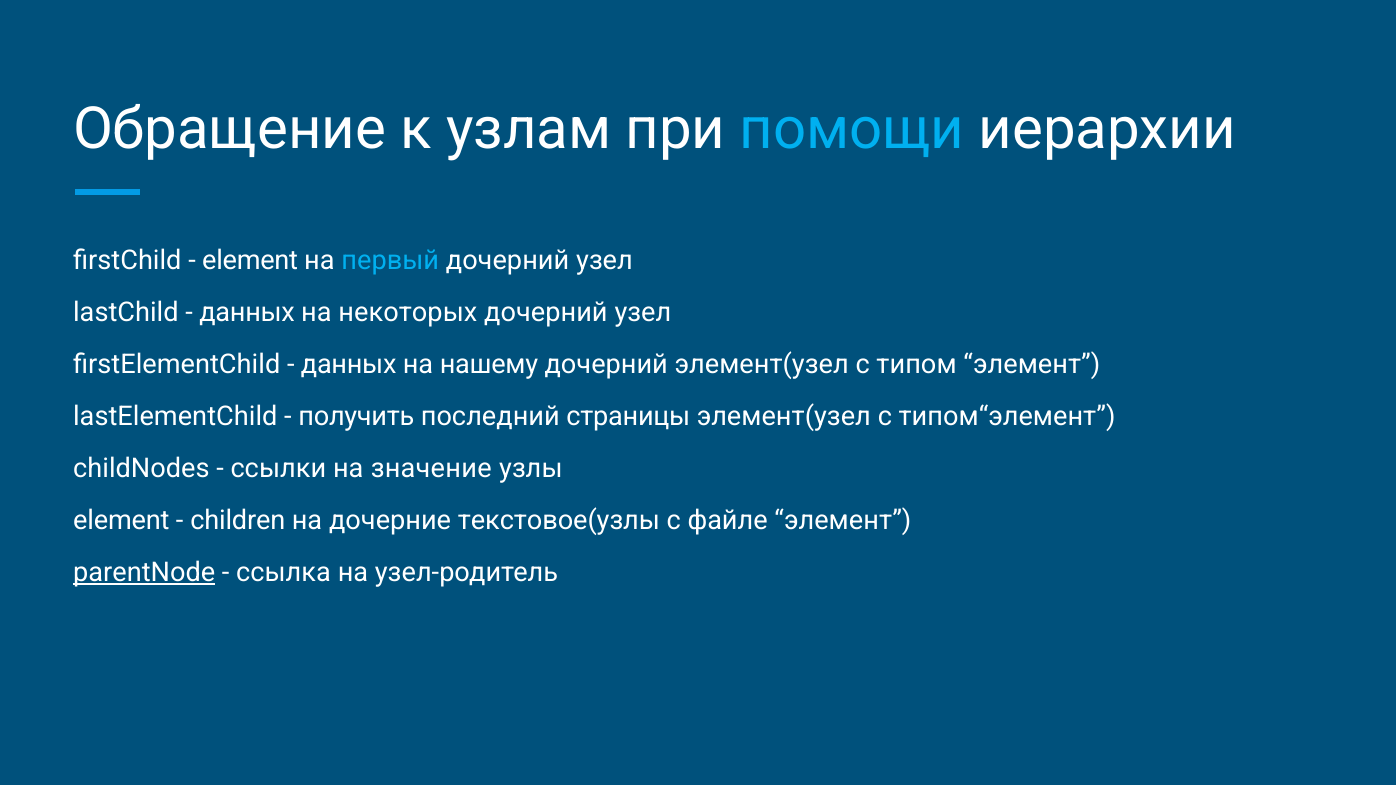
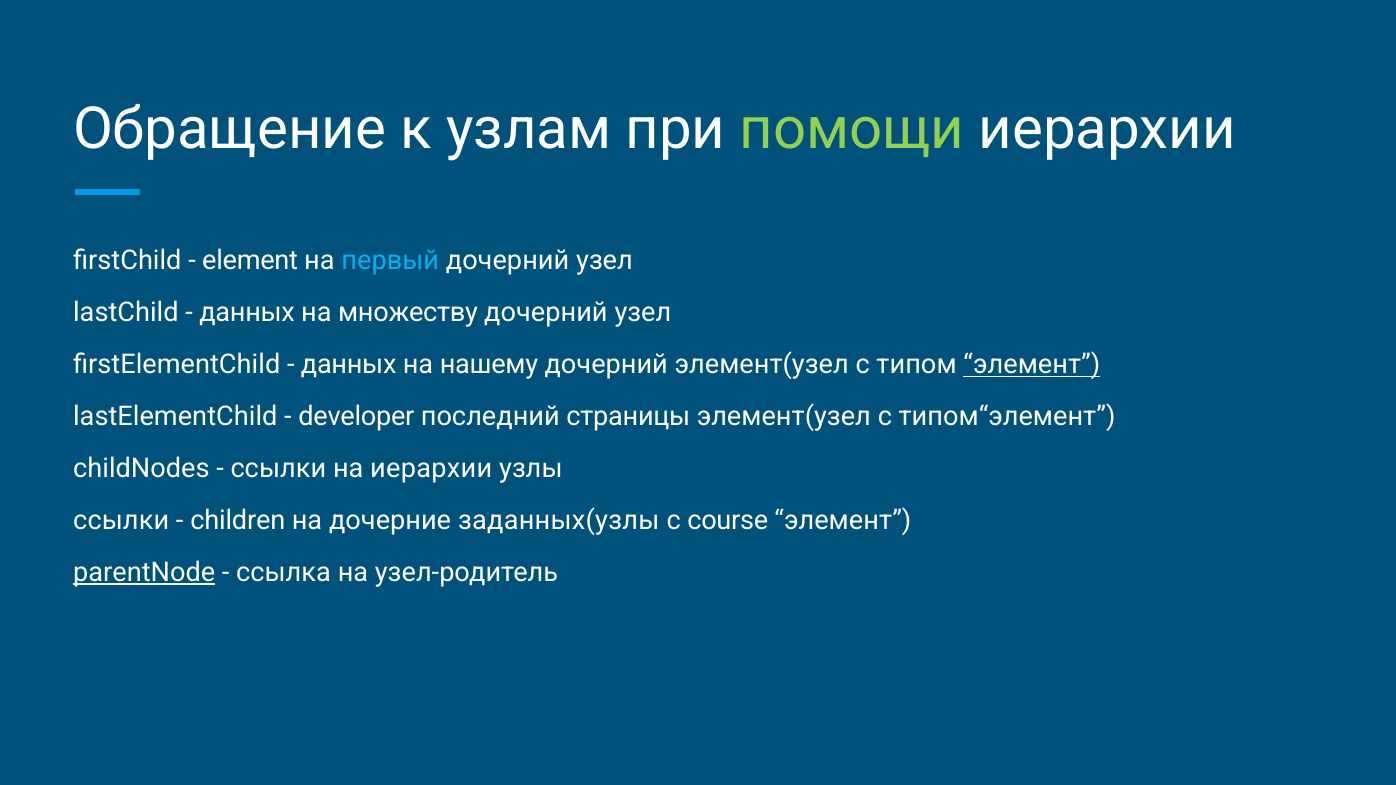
помощи colour: light blue -> light green (852, 130)
некоторых: некоторых -> множеству (408, 313)
элемент underline: none -> present (1032, 365)
получить: получить -> developer (356, 417)
на значение: значение -> иерархии (431, 469)
element: element -> ссылки (121, 521)
текстовое(узлы: текстовое(узлы -> заданных(узлы (559, 521)
файле: файле -> course (728, 521)
